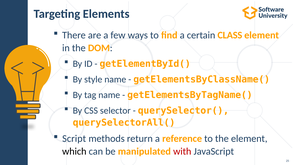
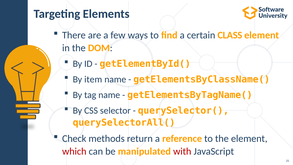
style: style -> item (93, 79)
Script: Script -> Check (74, 138)
which colour: black -> red (74, 151)
